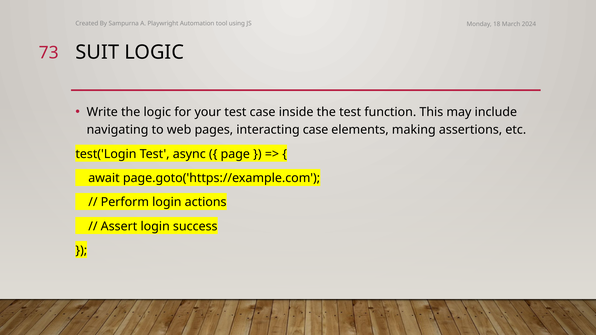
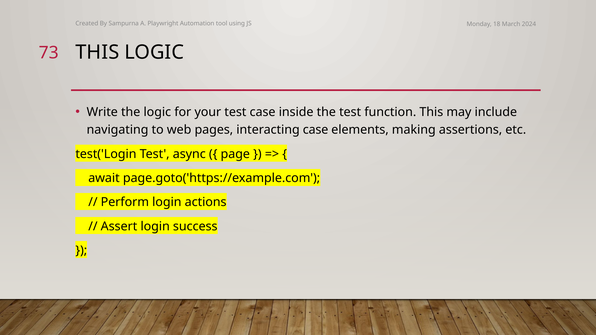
73 SUIT: SUIT -> THIS (97, 52)
